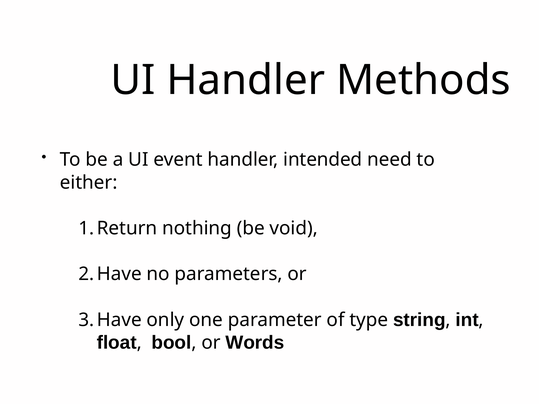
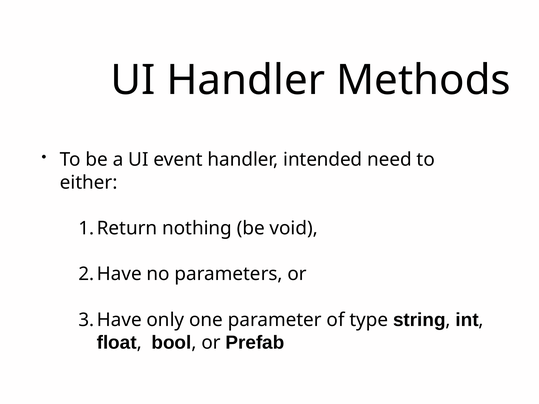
Words: Words -> Prefab (255, 343)
